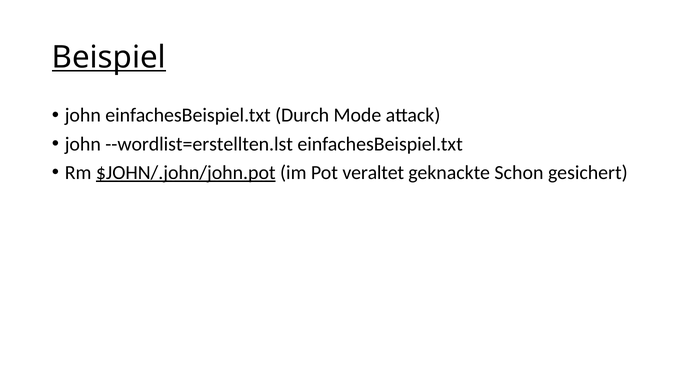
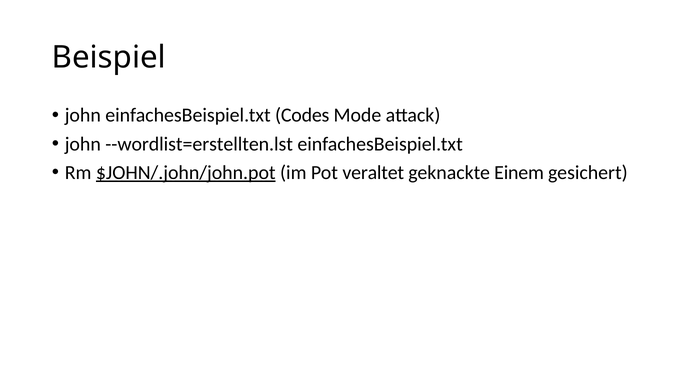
Beispiel underline: present -> none (109, 57)
Durch: Durch -> Codes (302, 115)
Schon: Schon -> Einem (519, 172)
